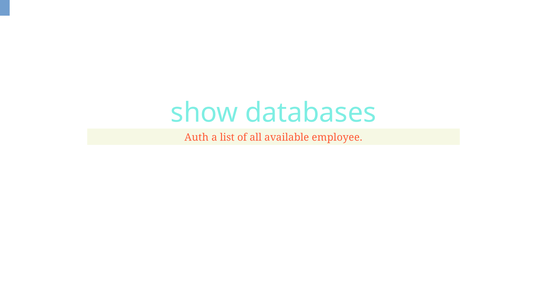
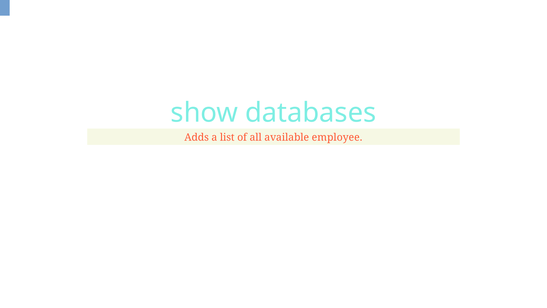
Auth: Auth -> Adds (197, 137)
